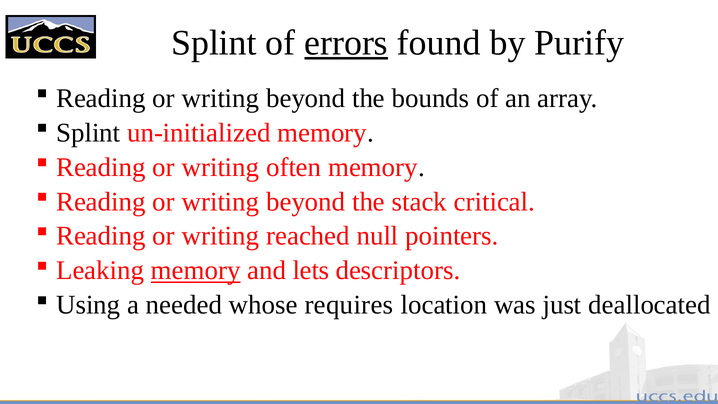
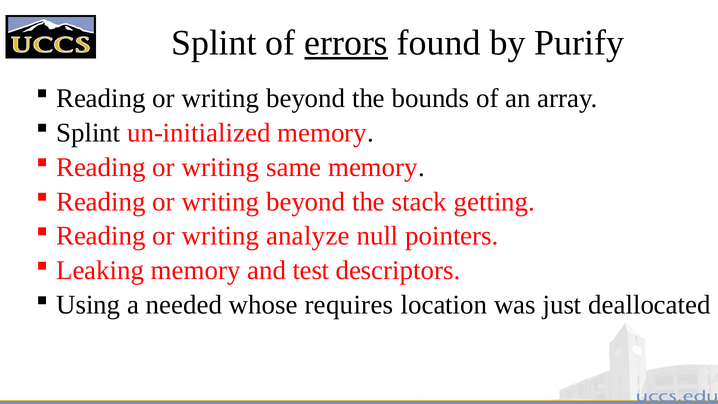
often: often -> same (294, 167)
critical: critical -> getting (494, 202)
reached: reached -> analyze (308, 236)
memory underline: present -> none (196, 270)
lets: lets -> test (311, 270)
